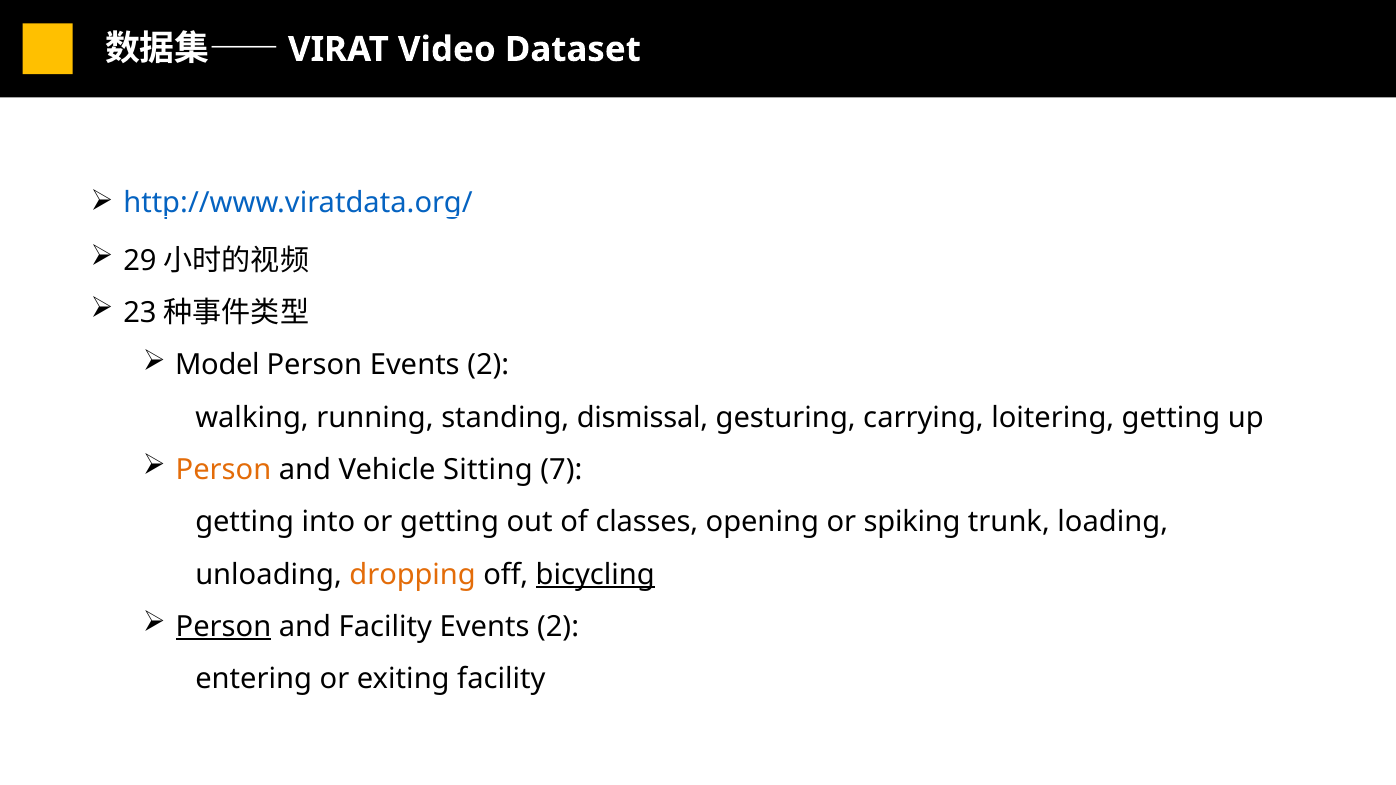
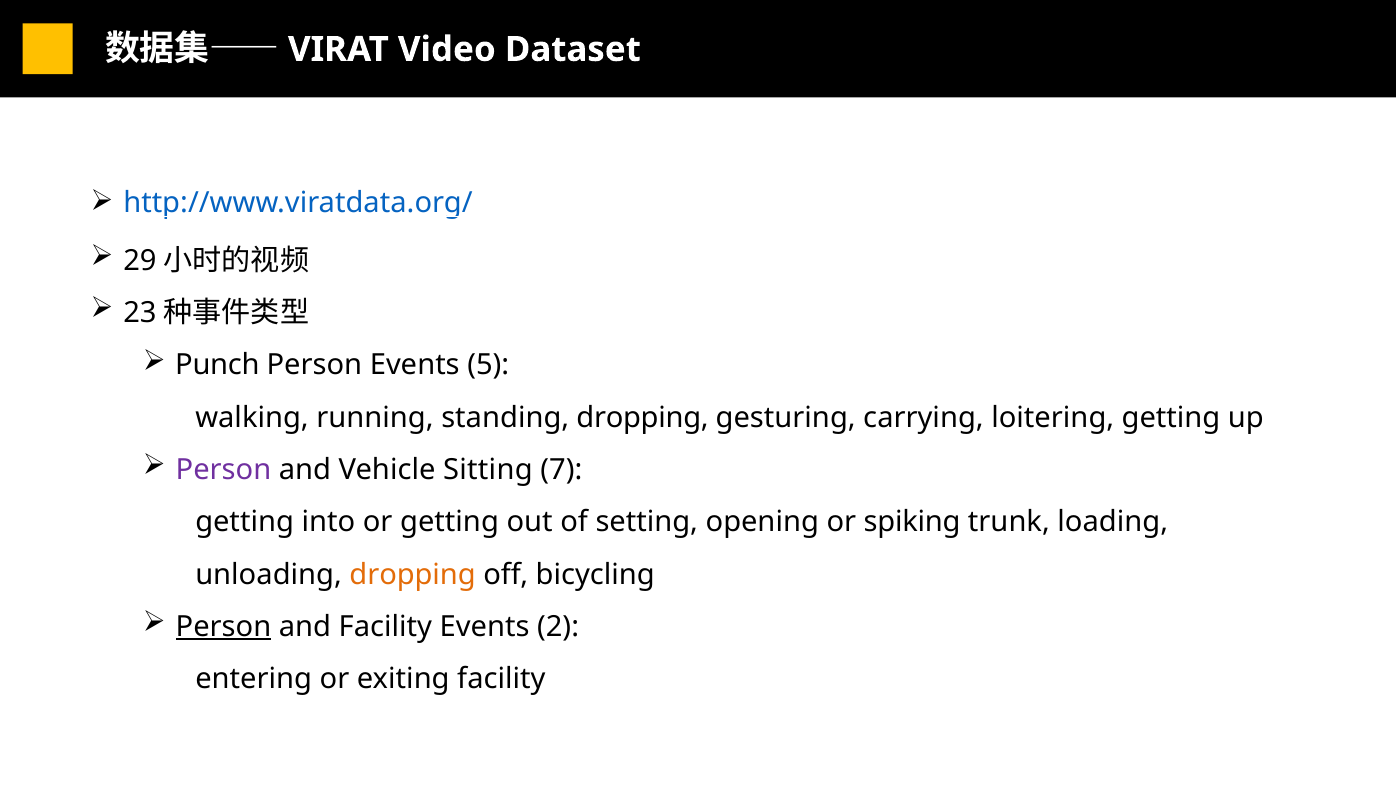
Model: Model -> Punch (217, 365)
Person Events 2: 2 -> 5 (488, 365)
standing dismissal: dismissal -> dropping (643, 418)
Person colour: orange -> purple (223, 470)
classes: classes -> setting (647, 522)
bicycling underline: present -> none (595, 575)
